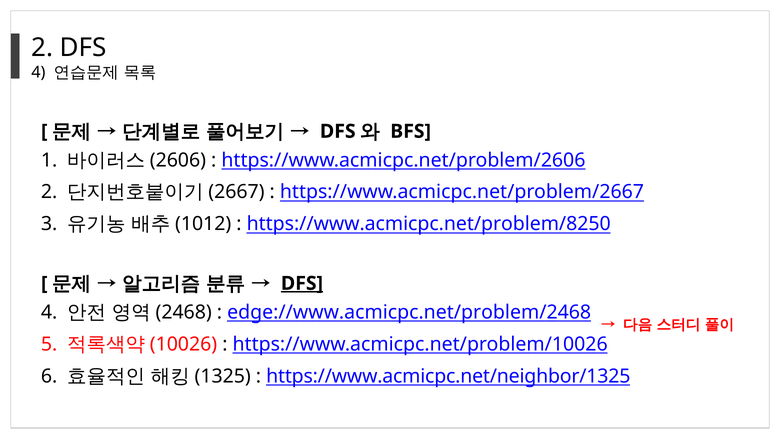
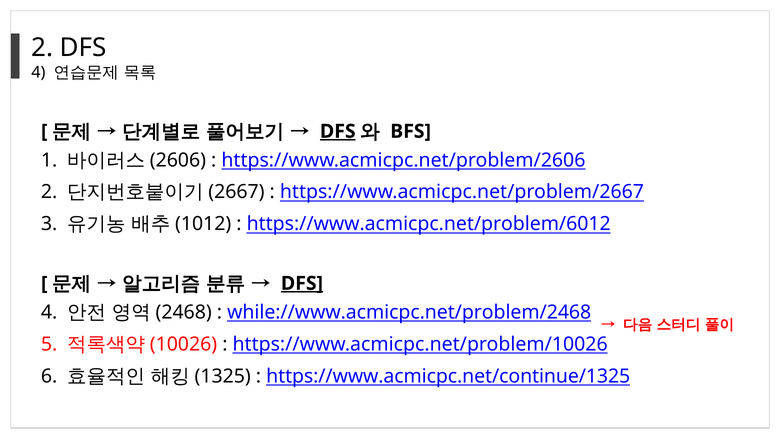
DFS underline: none -> present (338, 131)
https://www.acmicpc.net/problem/8250: https://www.acmicpc.net/problem/8250 -> https://www.acmicpc.net/problem/6012 (429, 224)
edge://www.acmicpc.net/problem/2468: edge://www.acmicpc.net/problem/2468 -> while://www.acmicpc.net/problem/2468 (409, 312)
https://www.acmicpc.net/neighbor/1325: https://www.acmicpc.net/neighbor/1325 -> https://www.acmicpc.net/continue/1325 (448, 376)
